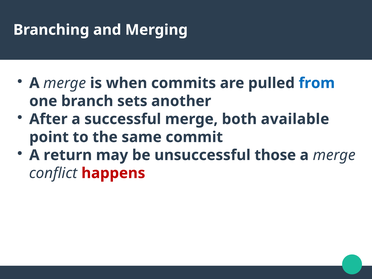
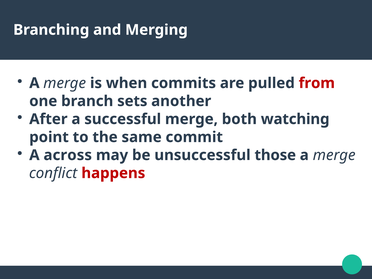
from colour: blue -> red (317, 83)
available: available -> watching (295, 119)
return: return -> across (68, 155)
